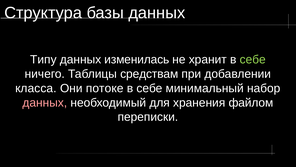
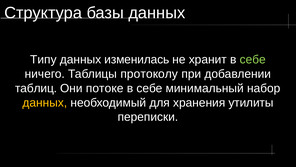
средствам: средствам -> протоколу (149, 74)
класса: класса -> таблиц (36, 88)
данных colour: pink -> yellow (45, 102)
файлом: файлом -> утилиты (251, 102)
